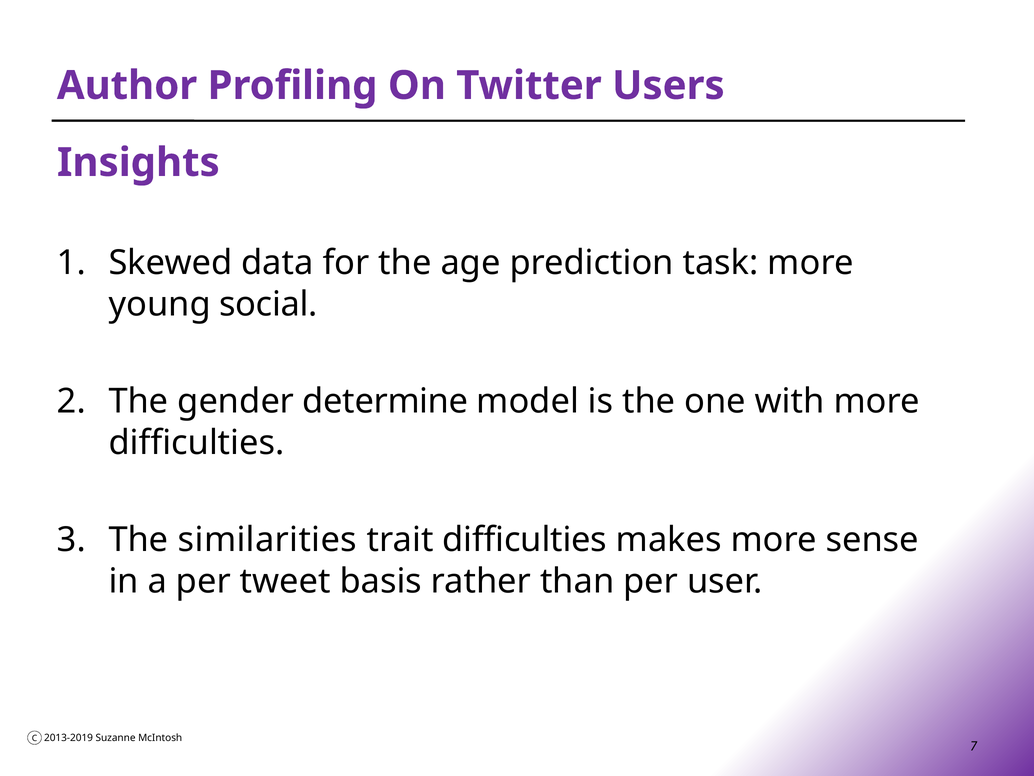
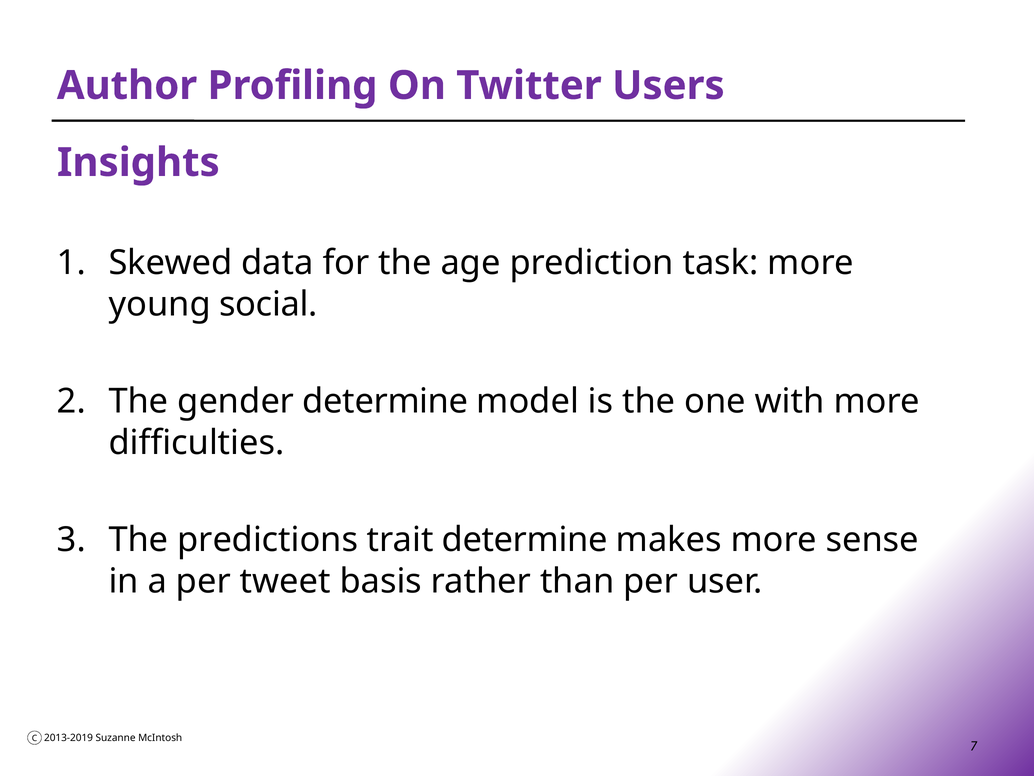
similarities: similarities -> predictions (268, 539)
trait difficulties: difficulties -> determine (525, 539)
